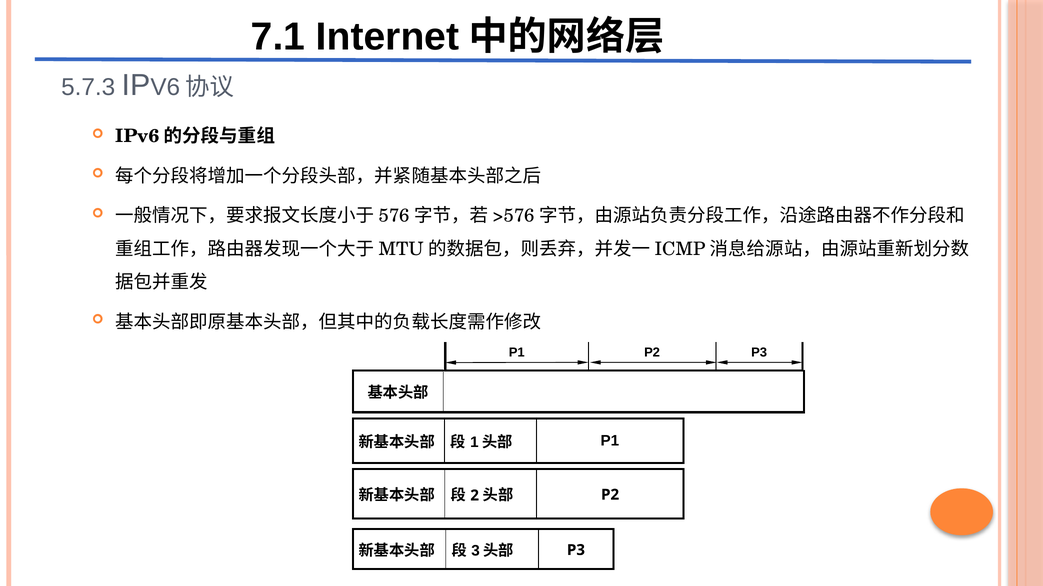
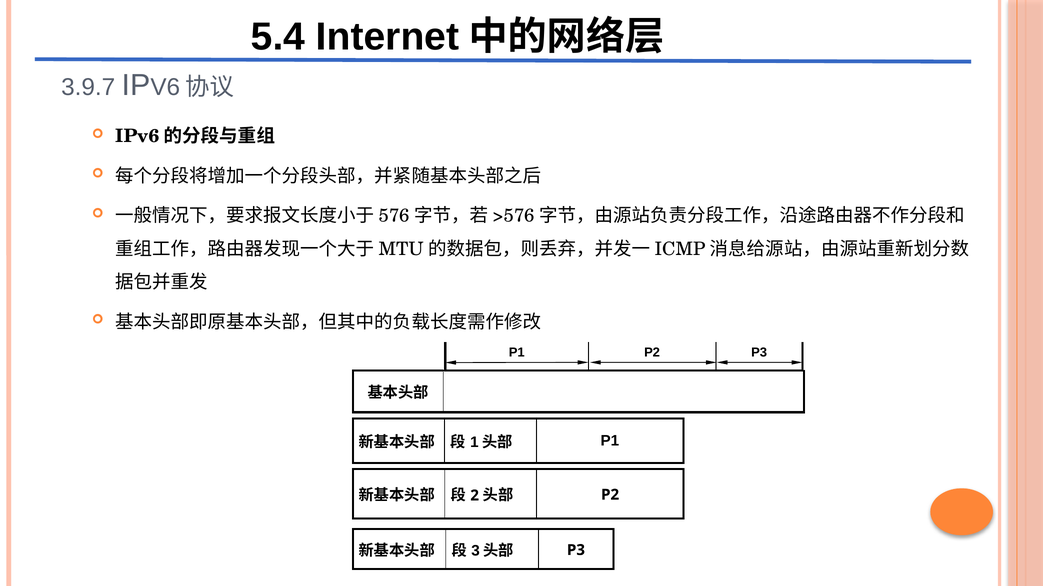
7.1: 7.1 -> 5.4 (278, 37)
5.7.3: 5.7.3 -> 3.9.7 (88, 88)
